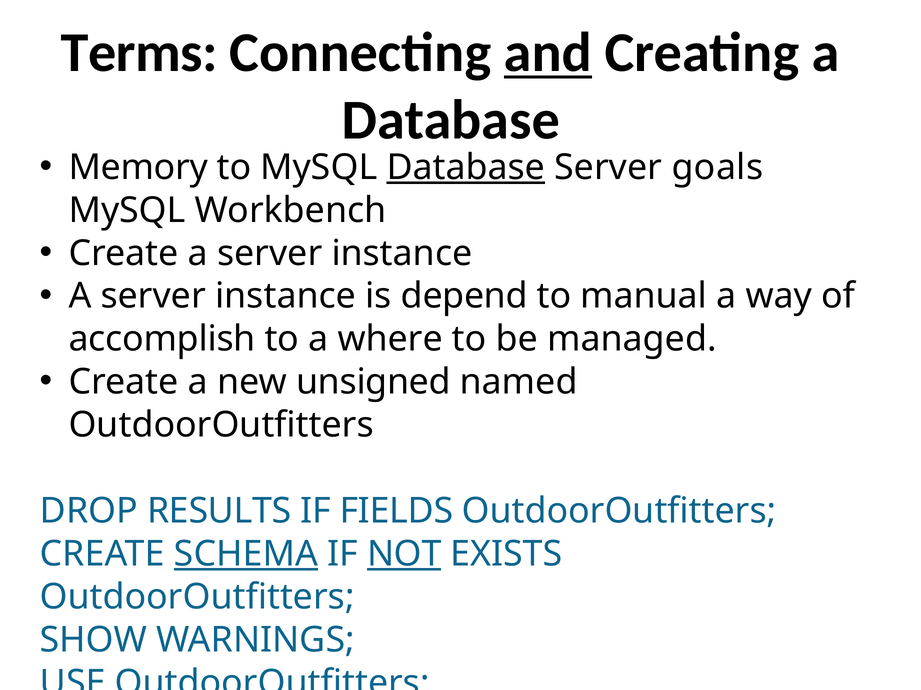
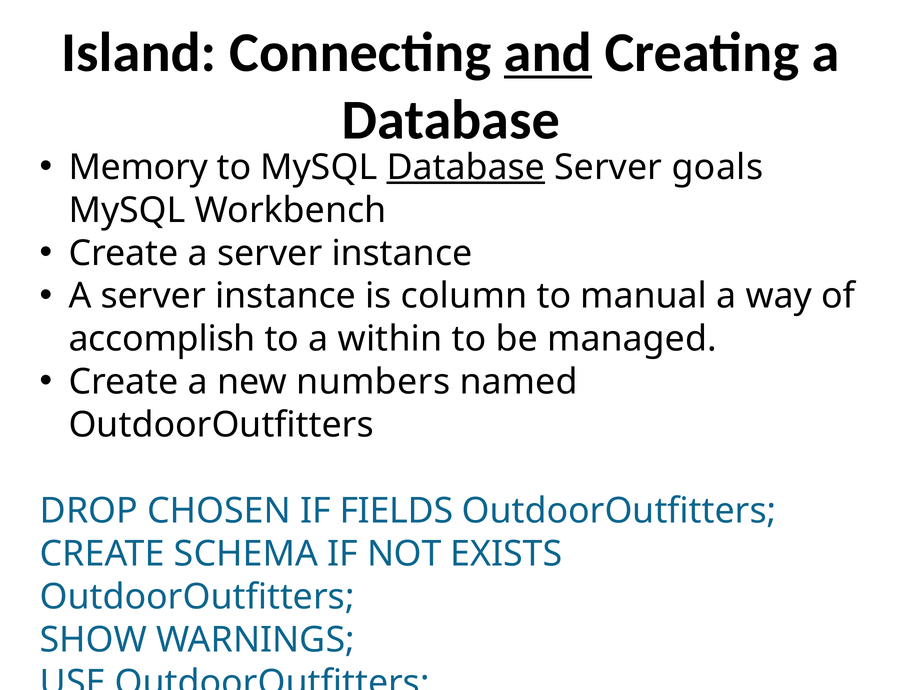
Terms: Terms -> Island (139, 53)
depend: depend -> column (464, 296)
where: where -> within (390, 339)
unsigned: unsigned -> numbers (373, 383)
RESULTS: RESULTS -> CHOSEN (219, 512)
SCHEMA underline: present -> none (246, 555)
NOT underline: present -> none (404, 555)
